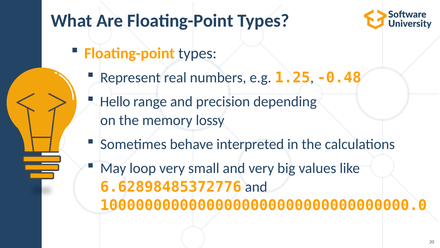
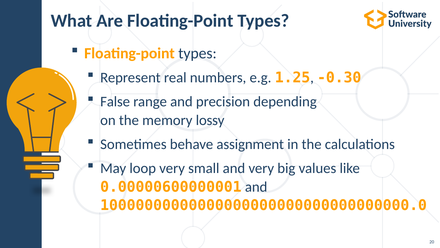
-0.48: -0.48 -> -0.30 (339, 78)
Hello: Hello -> False (115, 102)
interpreted: interpreted -> assignment (250, 144)
6.62898485372776: 6.62898485372776 -> 0.00000600000001 (171, 186)
